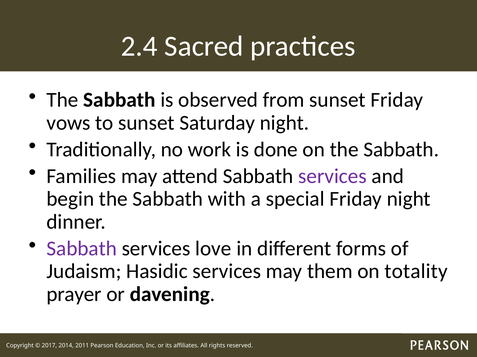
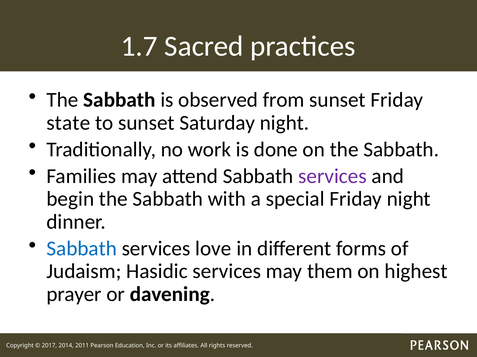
2.4: 2.4 -> 1.7 (139, 46)
vows: vows -> state (68, 123)
Sabbath colour: purple -> blue (82, 249)
totality: totality -> highest (416, 272)
